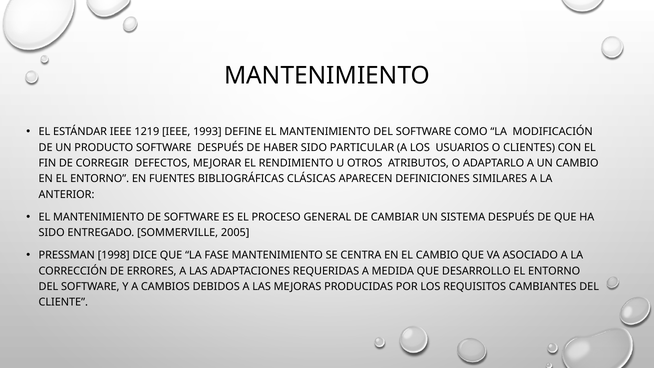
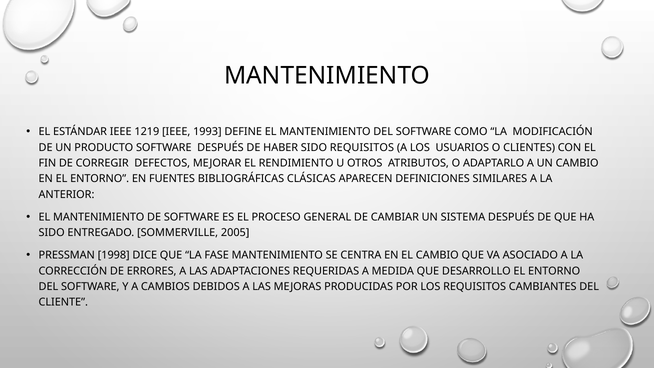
SIDO PARTICULAR: PARTICULAR -> REQUISITOS (362, 147)
